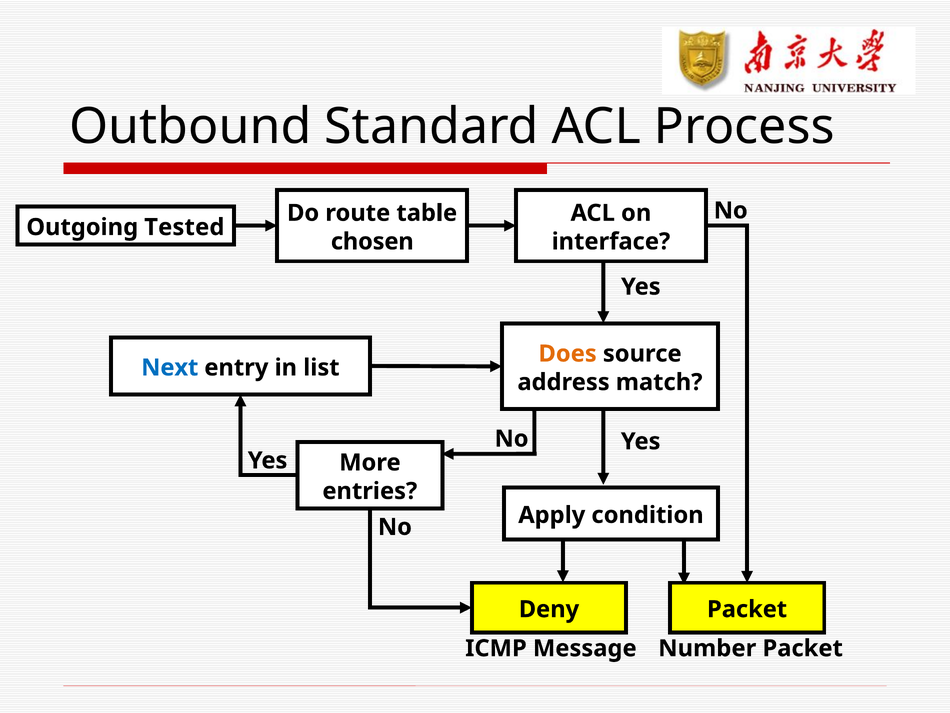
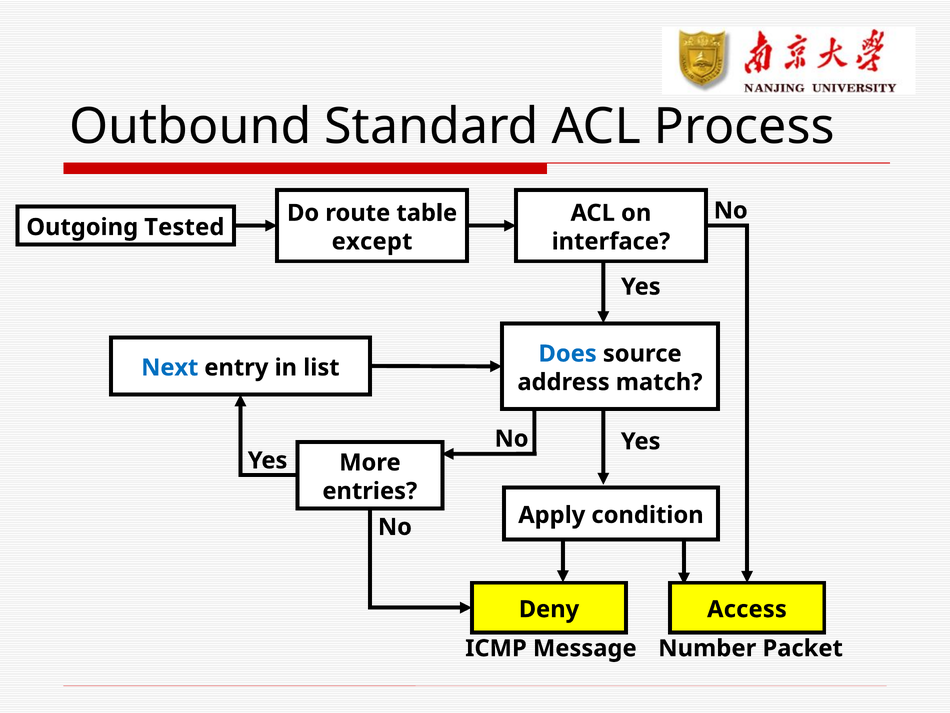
chosen: chosen -> except (372, 241)
Does colour: orange -> blue (568, 353)
Packet: Packet -> Access (747, 609)
